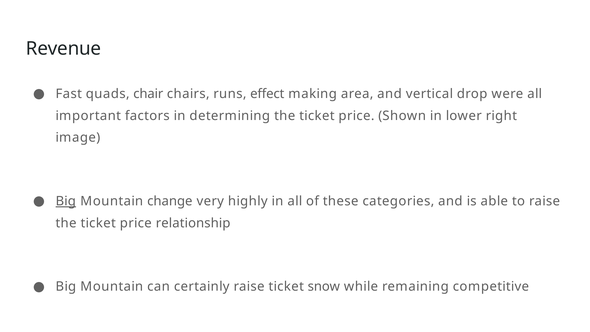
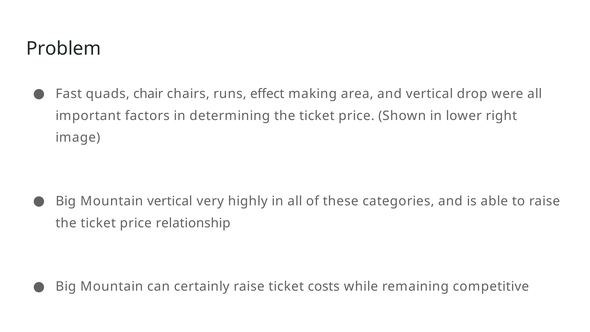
Revenue: Revenue -> Problem (64, 49)
Big underline: present -> none (66, 201)
Mountain change: change -> vertical (170, 201)
snow: snow -> costs (324, 287)
